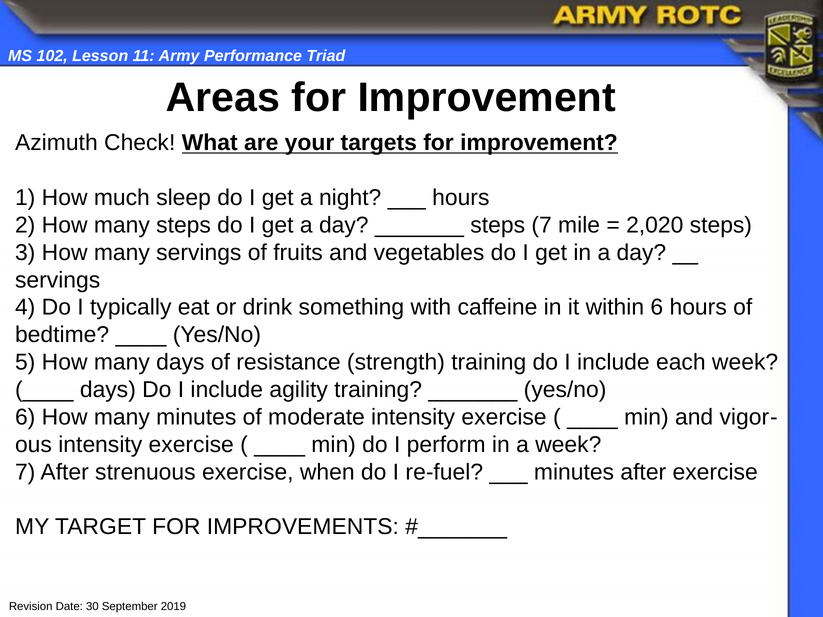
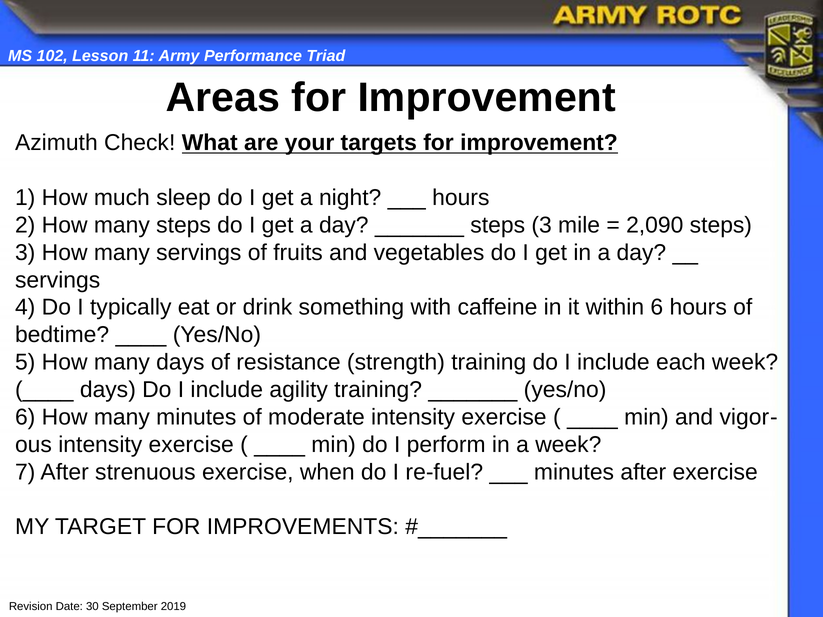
7: 7 -> 3 (542, 225)
2,020: 2,020 -> 2,090 (655, 225)
